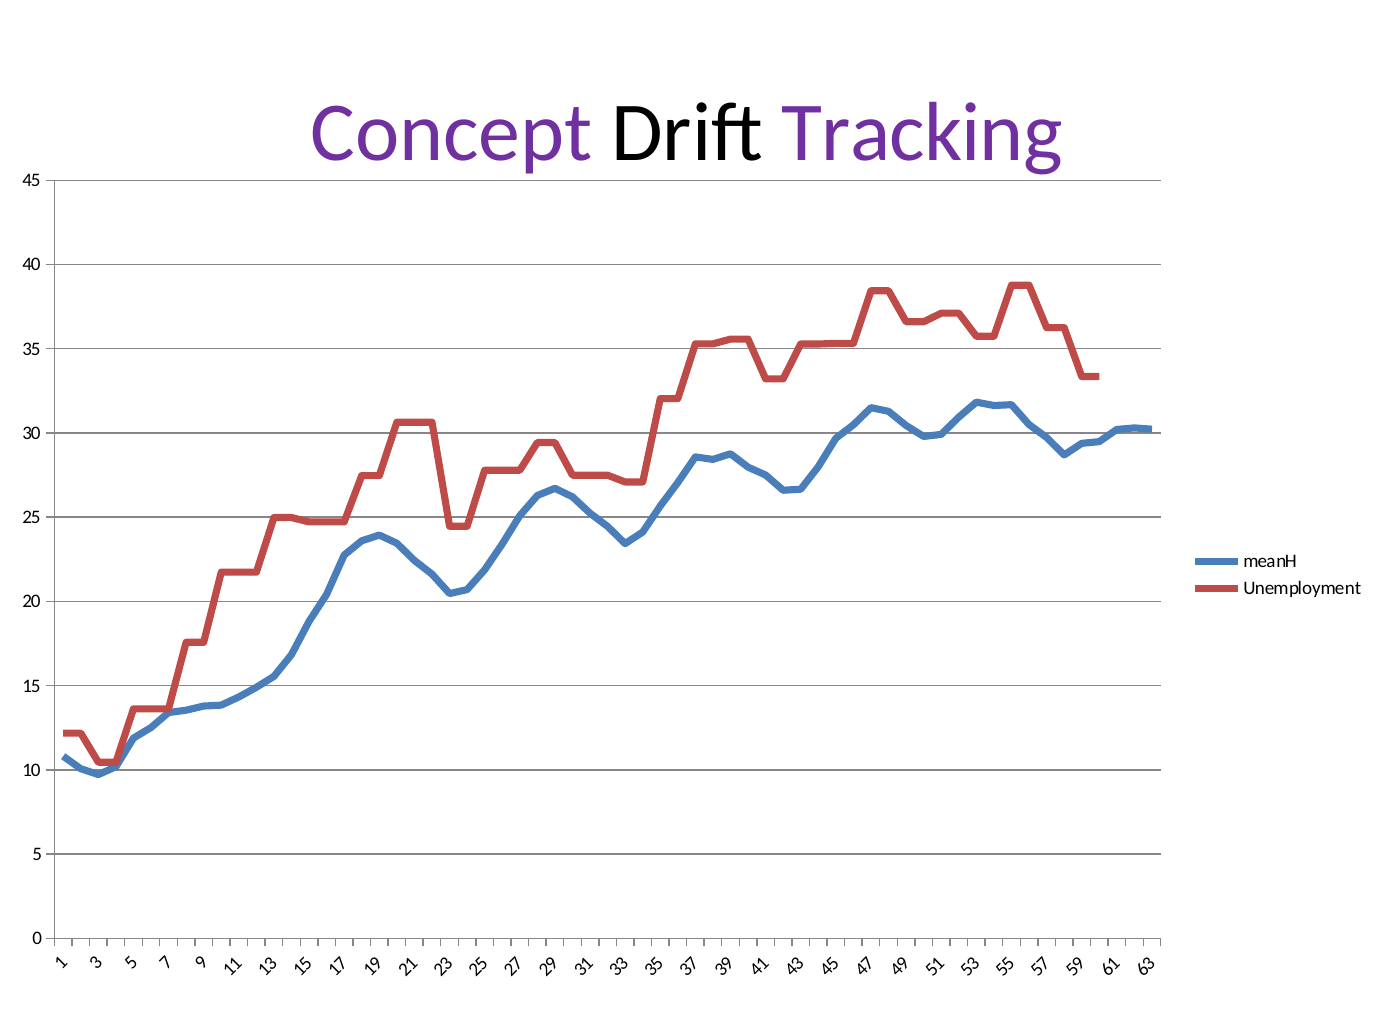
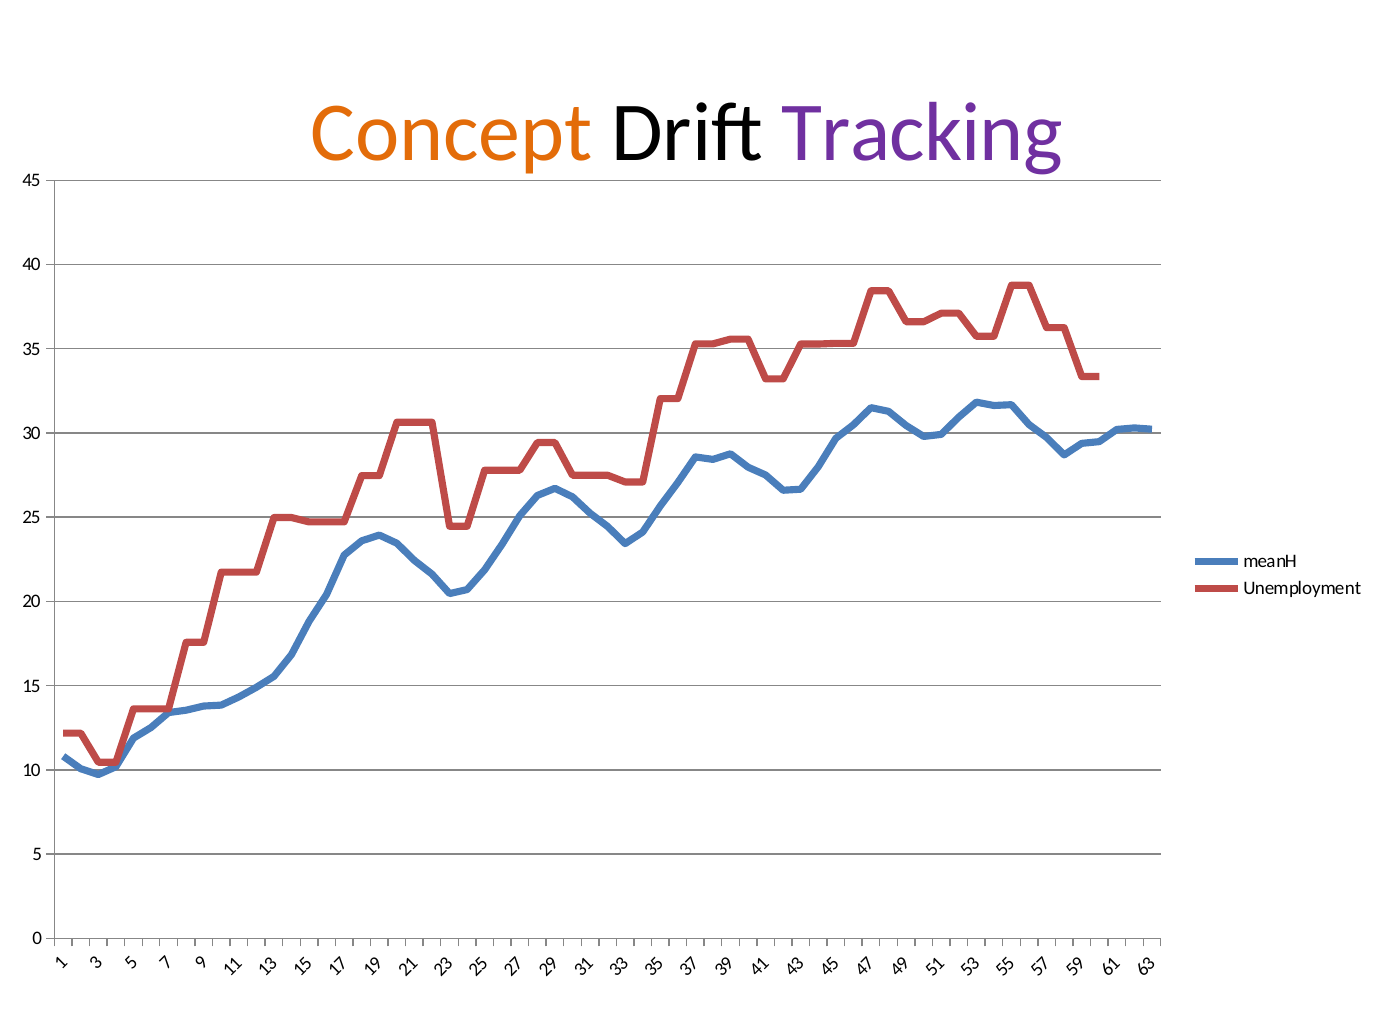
Concept colour: purple -> orange (451, 133)
